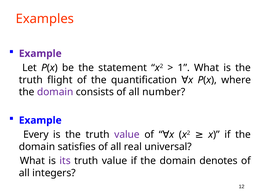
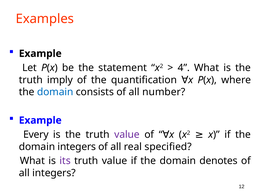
Example colour: purple -> black (40, 54)
1: 1 -> 4 (184, 68)
flight: flight -> imply (60, 80)
domain colour: purple -> blue (55, 92)
domain satisfies: satisfies -> integers (77, 147)
universal: universal -> specified (168, 147)
